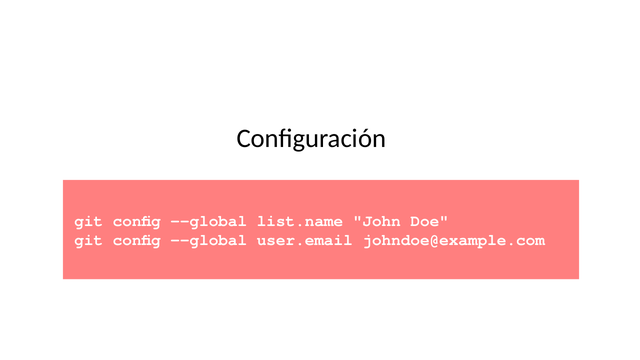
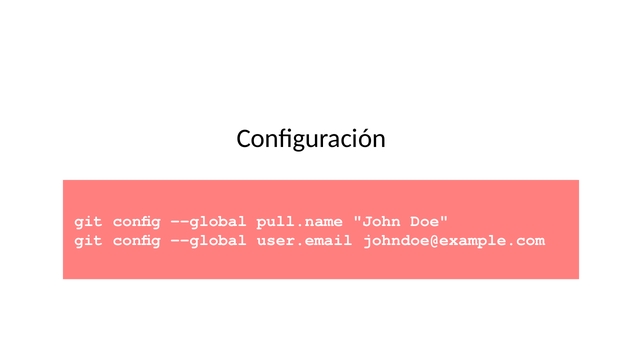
list.name: list.name -> pull.name (300, 221)
